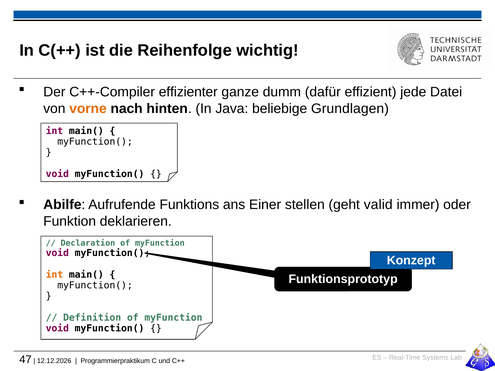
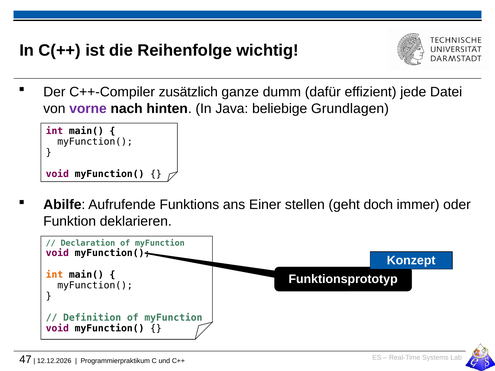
effizienter: effizienter -> zusätzlich (188, 92)
vorne colour: orange -> purple (88, 109)
valid: valid -> doch (378, 205)
